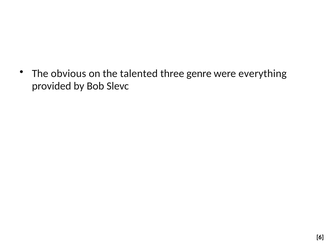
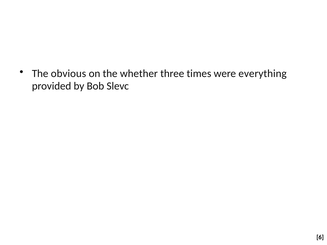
talented: talented -> whether (139, 74)
genre: genre -> times (199, 74)
